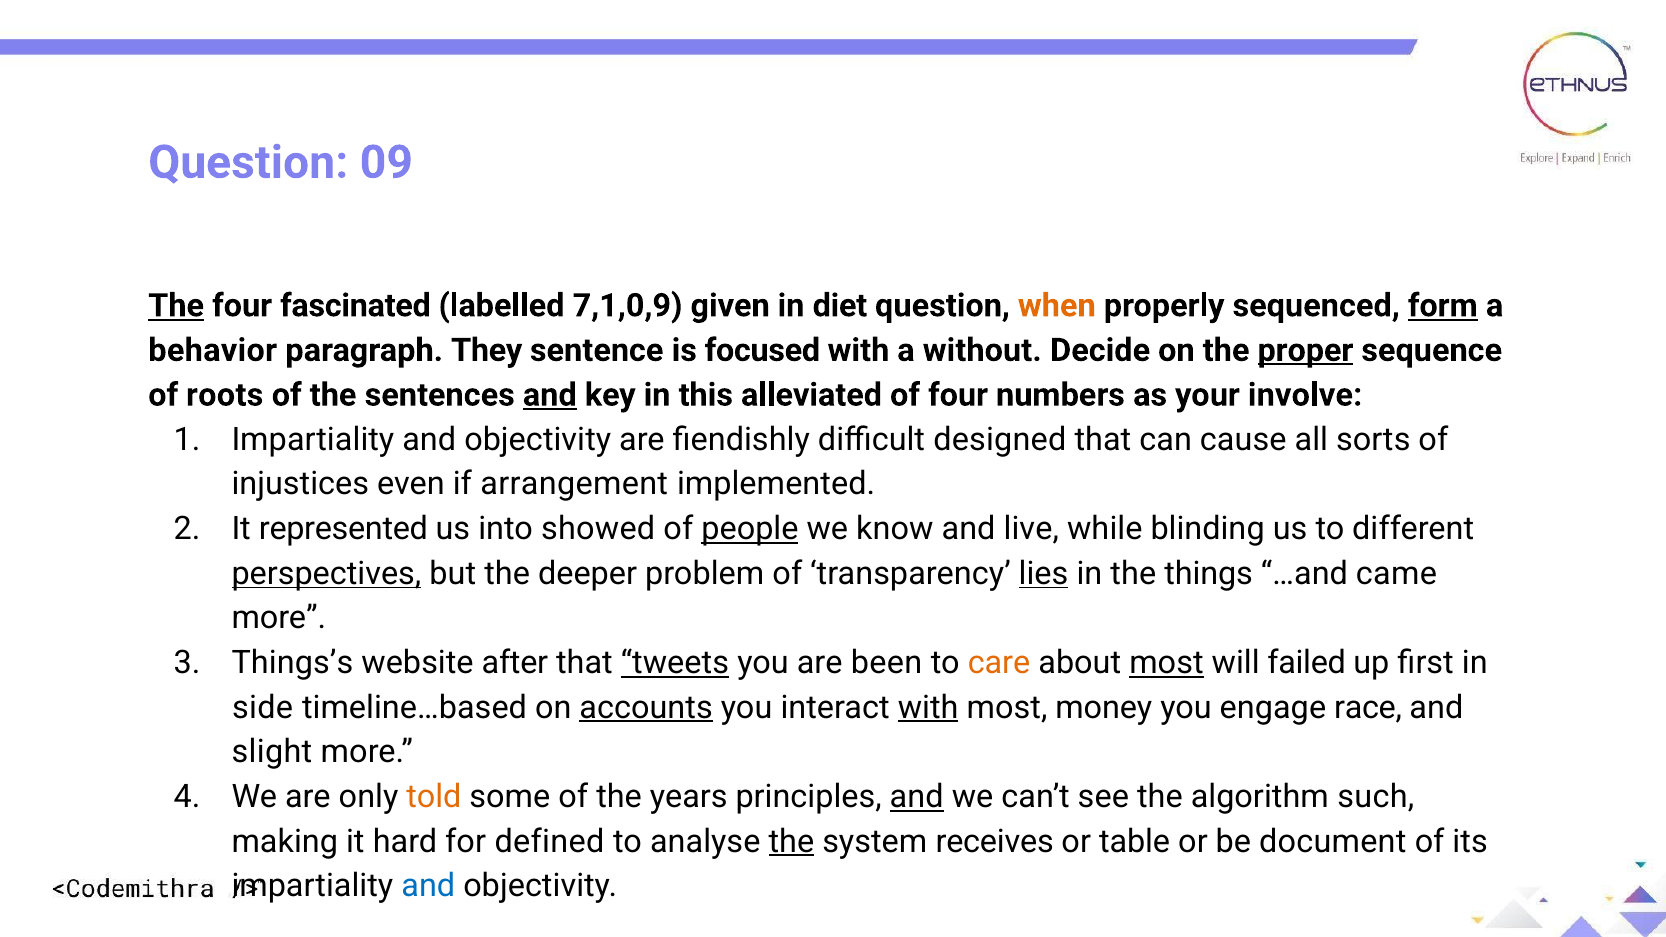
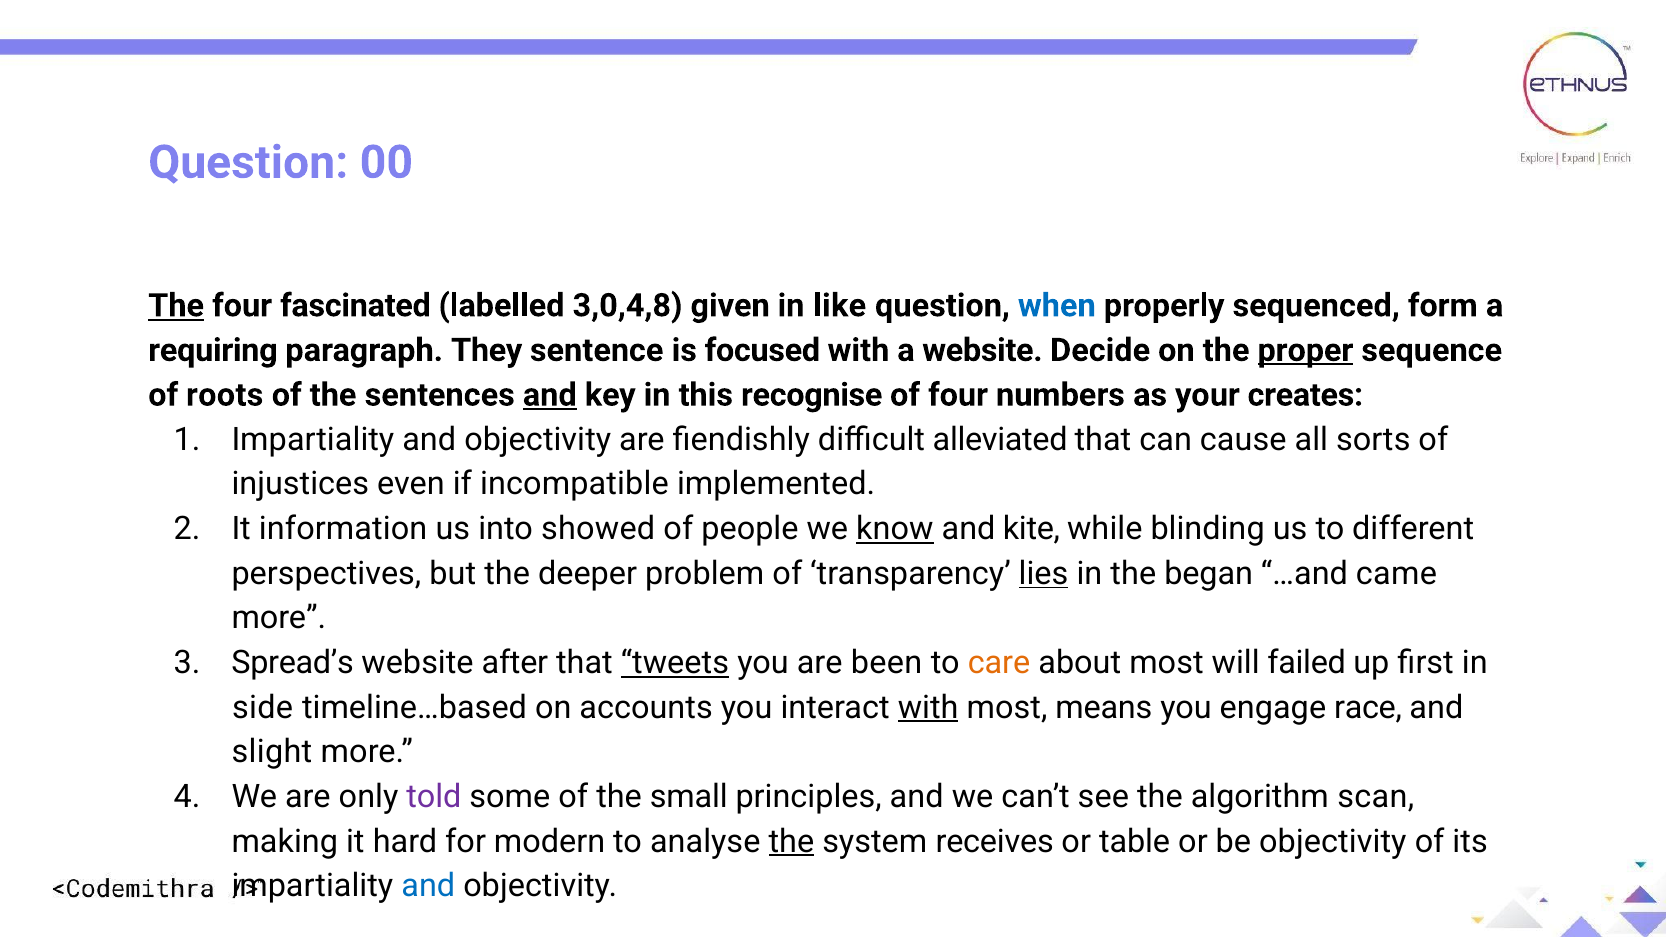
09: 09 -> 00 (386, 163)
7,1,0,9: 7,1,0,9 -> 3,0,4,8 (627, 306)
diet: diet -> like (840, 306)
when colour: orange -> blue (1057, 306)
form underline: present -> none (1443, 306)
behavior: behavior -> requiring (213, 350)
a without: without -> website (982, 350)
alleviated: alleviated -> recognise (812, 395)
involve: involve -> creates (1305, 395)
designed: designed -> alleviated (1000, 440)
arrangement: arrangement -> incompatible (574, 484)
represented: represented -> information (343, 529)
people underline: present -> none (750, 529)
know underline: none -> present (895, 529)
live: live -> kite (1031, 529)
perspectives underline: present -> none (326, 574)
things: things -> began (1209, 574)
Things’s: Things’s -> Spread’s (293, 663)
most underline: present -> none (1166, 663)
accounts underline: present -> none (646, 708)
money: money -> means (1104, 708)
told colour: orange -> purple (434, 797)
years: years -> small (689, 797)
and underline: present -> none (917, 797)
such: such -> scan (1376, 797)
defined: defined -> modern (550, 842)
be document: document -> objectivity (1333, 842)
